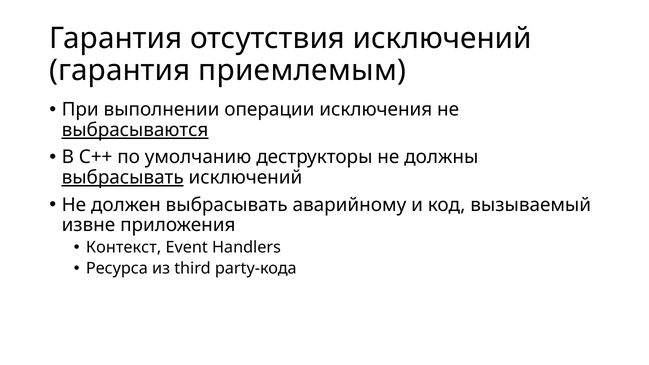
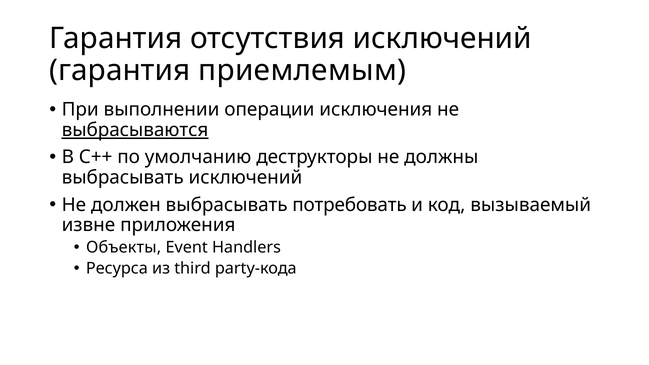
выбрасывать underline: present -> none (123, 178)
аварийному: аварийному -> потребовать (349, 205)
Контекст: Контекст -> Объекты (124, 248)
